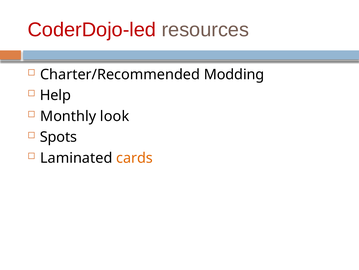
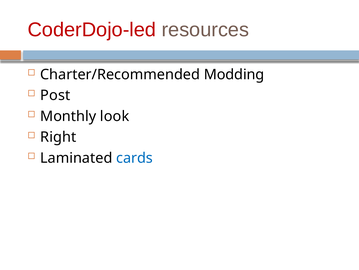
Help: Help -> Post (55, 95)
Spots: Spots -> Right (58, 137)
cards colour: orange -> blue (134, 158)
